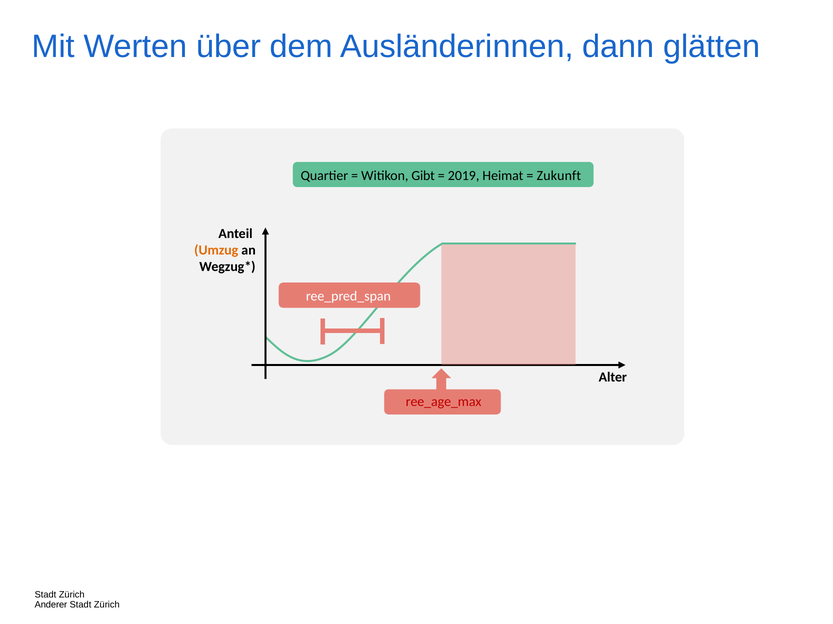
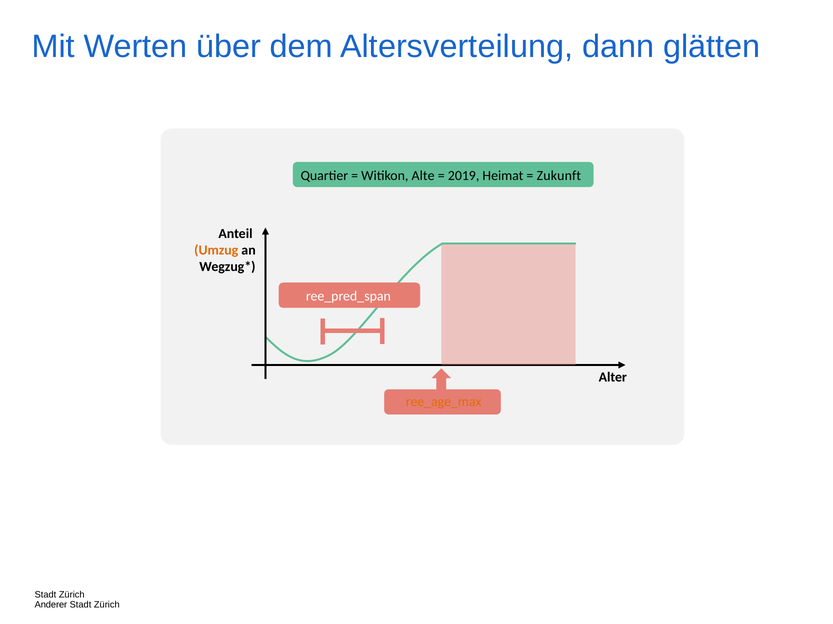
Ausländerinnen: Ausländerinnen -> Altersverteilung (457, 46)
Gibt: Gibt -> Alte (423, 176)
ree_age_max colour: red -> orange (444, 402)
